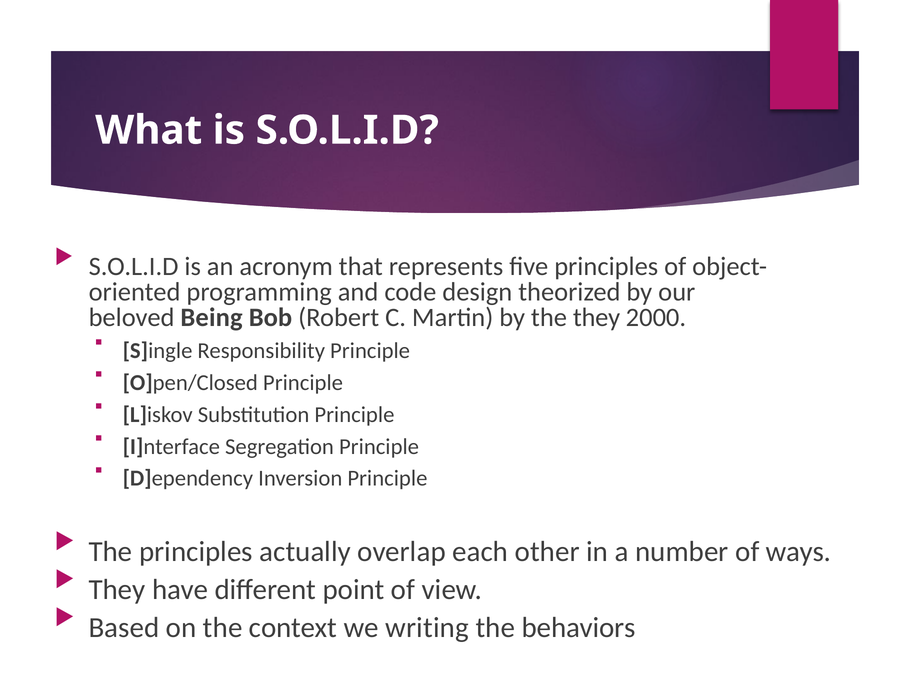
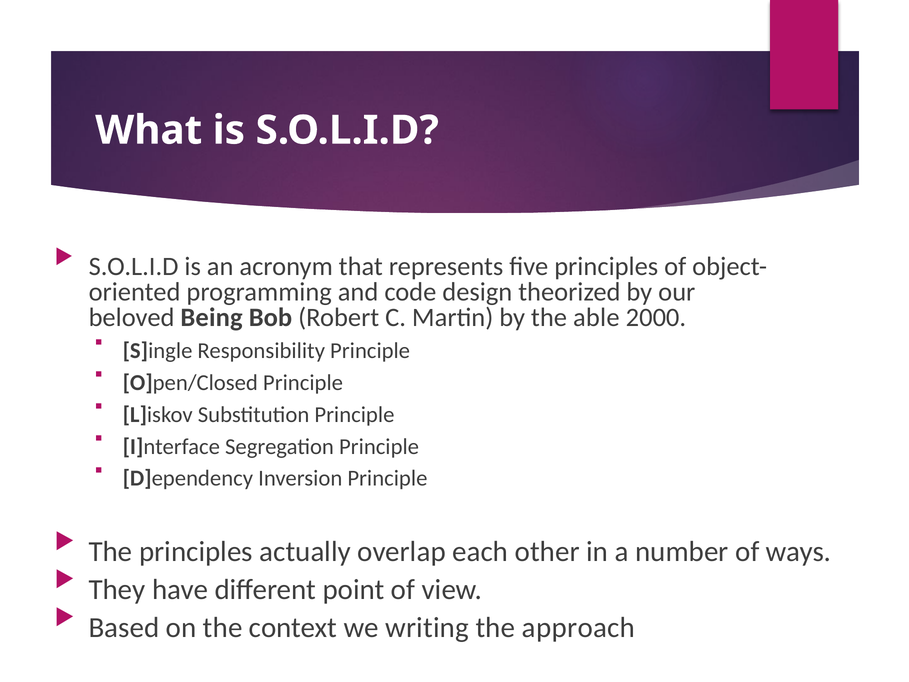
the they: they -> able (596, 317)
behaviors: behaviors -> approach (578, 627)
